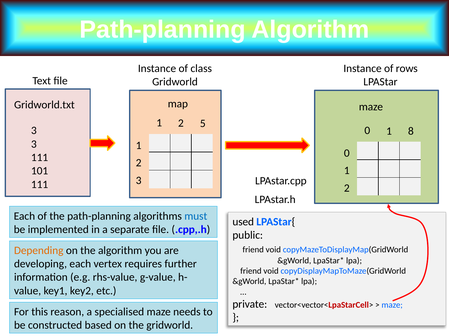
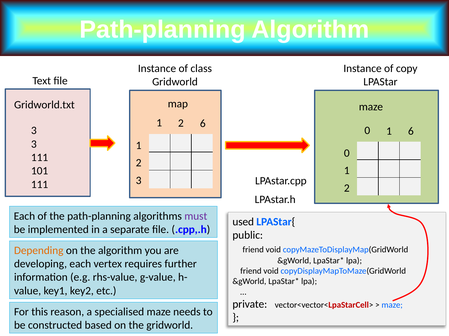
rows: rows -> copy (407, 69)
2 5: 5 -> 6 (203, 124)
1 8: 8 -> 6 (411, 131)
must colour: blue -> purple (196, 217)
